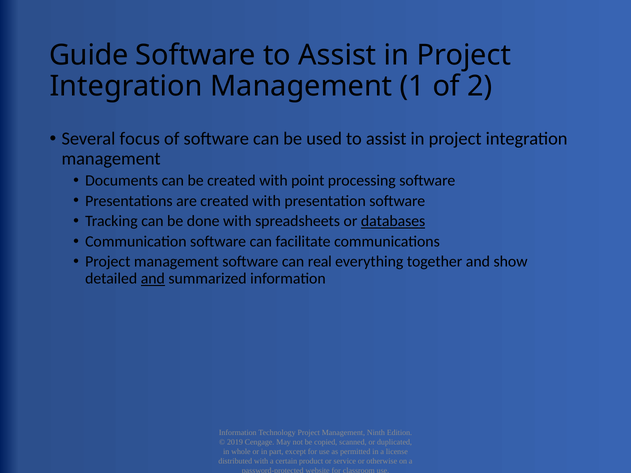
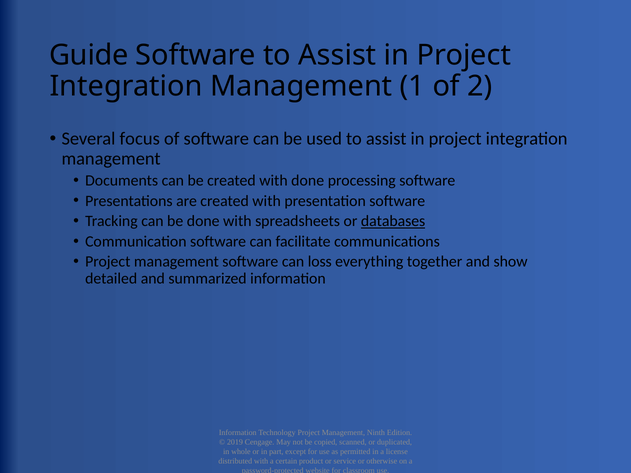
with point: point -> done (308, 181)
real: real -> loss (320, 262)
and underline: present -> none (153, 279)
